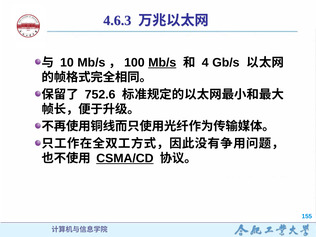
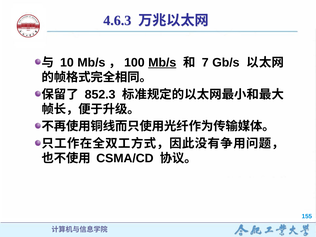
4: 4 -> 7 (205, 62)
752.6: 752.6 -> 852.3 (100, 94)
CSMA/CD underline: present -> none (125, 158)
